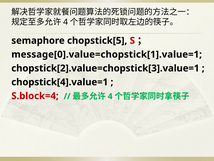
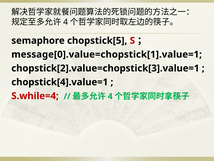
S.block=4: S.block=4 -> S.while=4 (35, 96)
